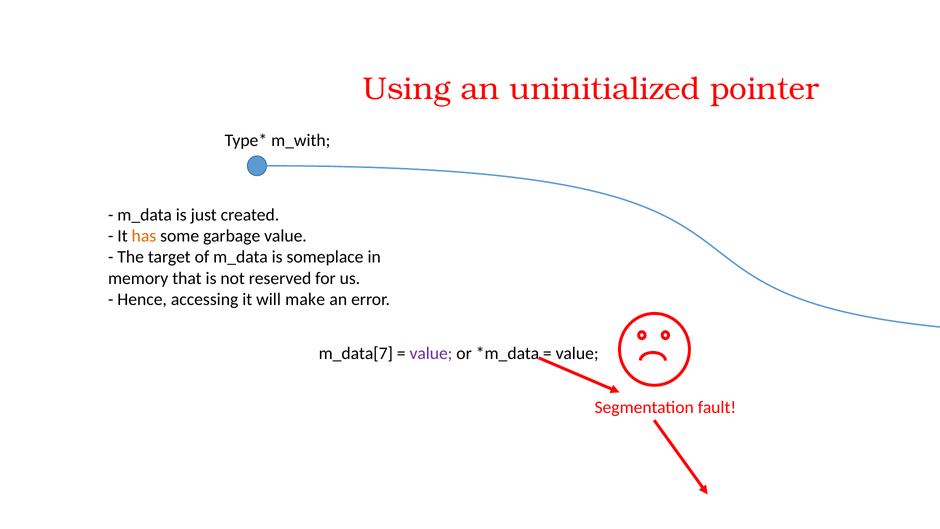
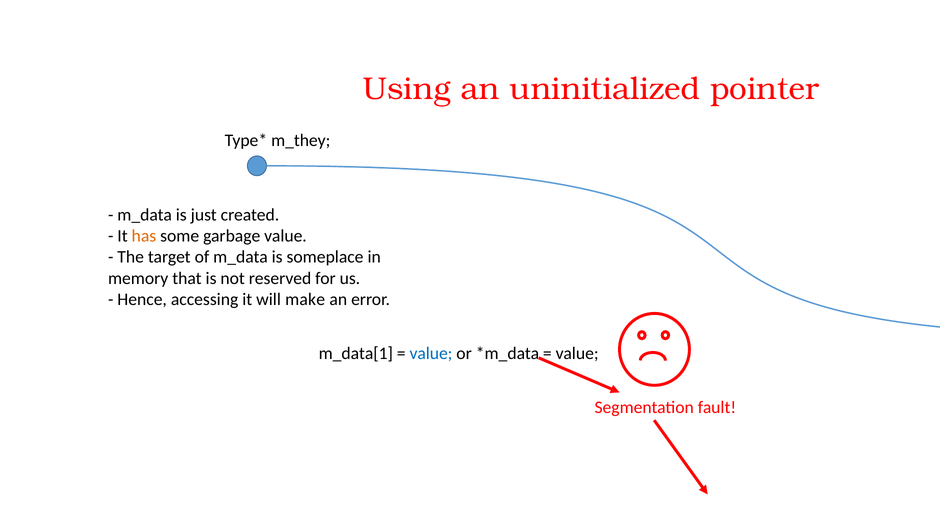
m_with: m_with -> m_they (301, 140)
m_data[7: m_data[7 -> m_data[1 (356, 353)
value colour: purple -> blue (431, 353)
